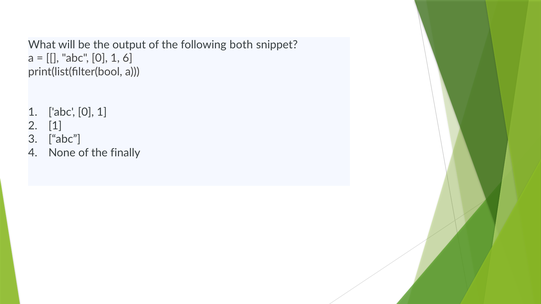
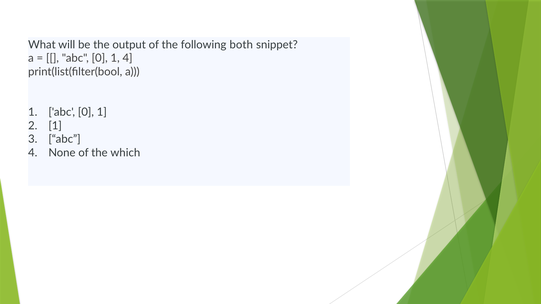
1 6: 6 -> 4 (128, 58)
finally: finally -> which (125, 153)
